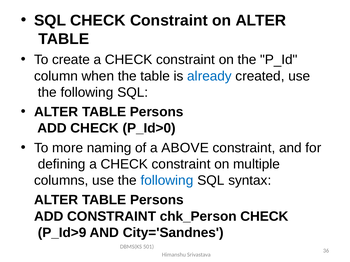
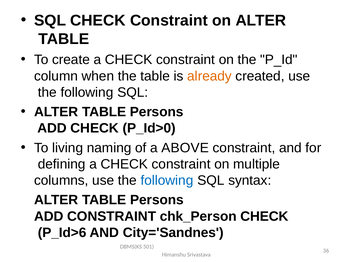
already colour: blue -> orange (209, 76)
more: more -> living (68, 148)
P_Id>9: P_Id>9 -> P_Id>6 (62, 233)
